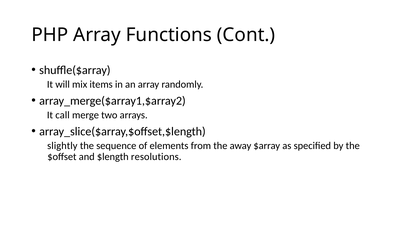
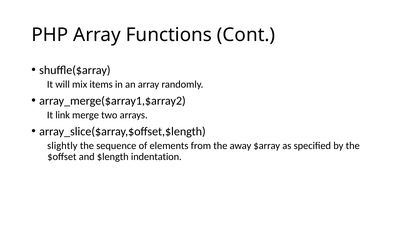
call: call -> link (63, 115)
resolutions: resolutions -> indentation (156, 156)
